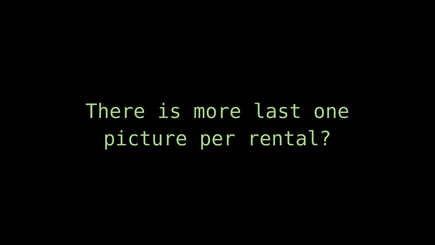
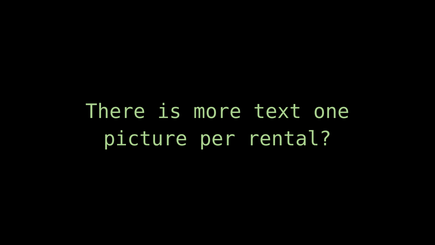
last: last -> text (277, 111)
